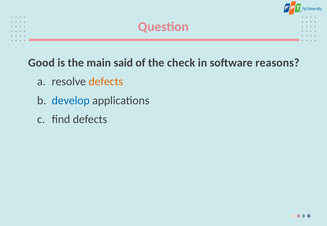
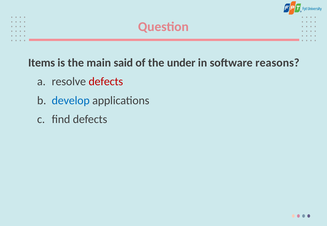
Good: Good -> Items (42, 63)
check: check -> under (181, 63)
defects colour: orange -> red (106, 82)
